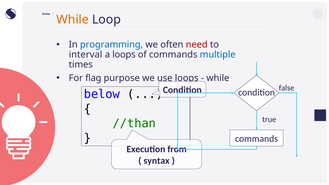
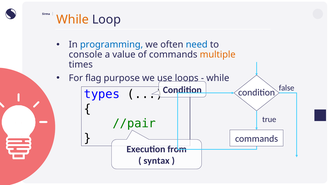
need colour: red -> blue (197, 45)
interval: interval -> console (86, 55)
a loops: loops -> value (124, 55)
multiple colour: blue -> orange (218, 55)
below: below -> types (102, 94)
//than: //than -> //pair (134, 124)
